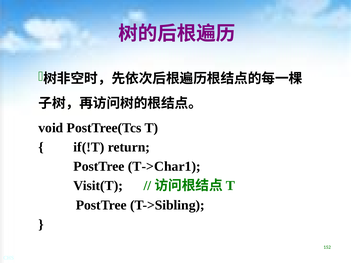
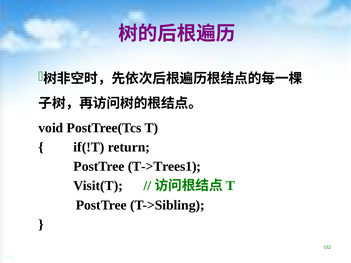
T->Char1: T->Char1 -> T->Trees1 (164, 167)
